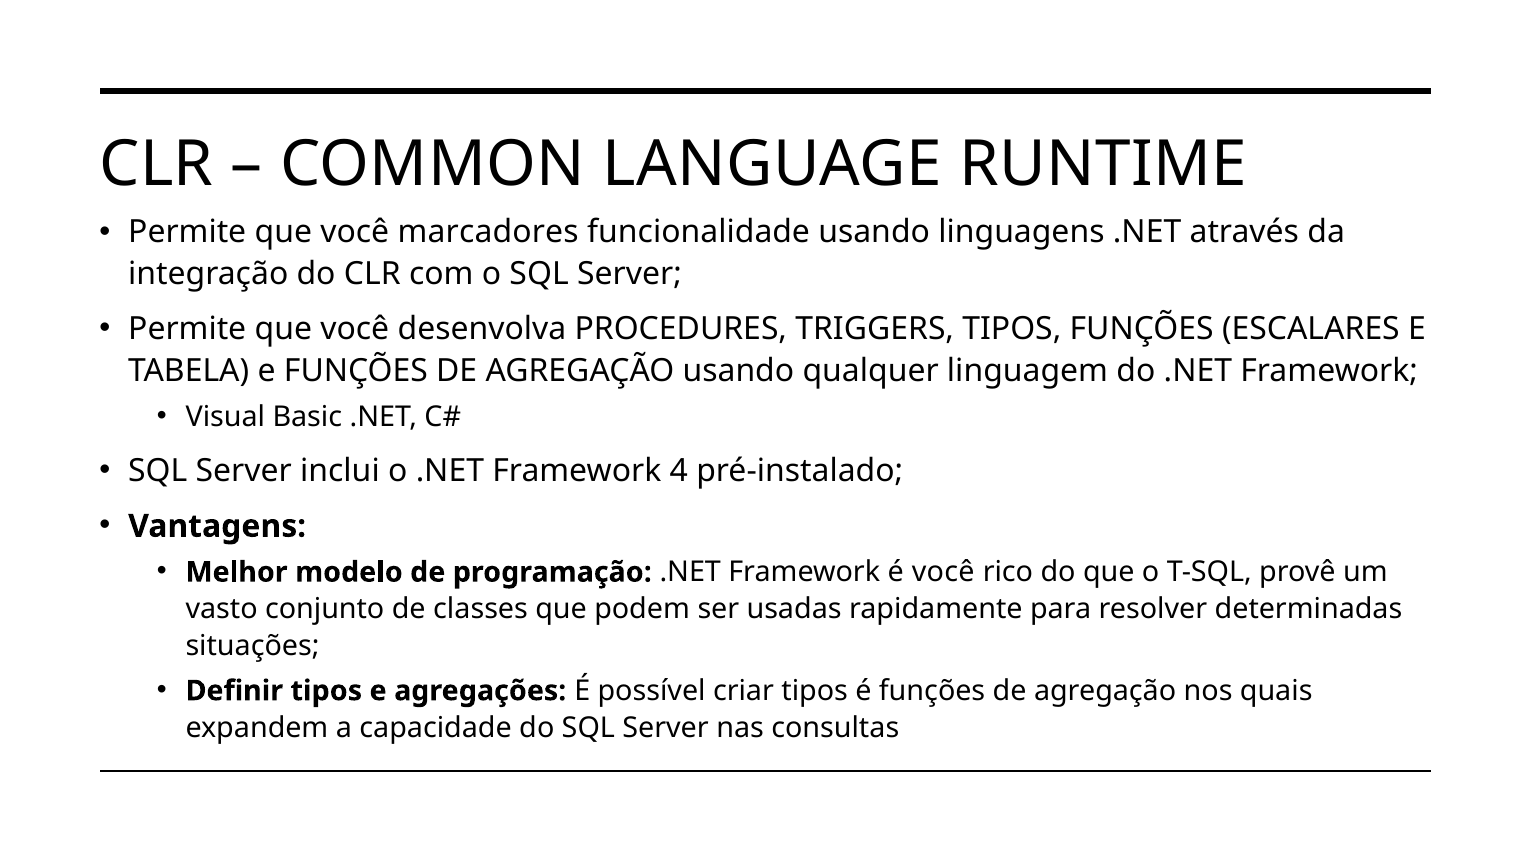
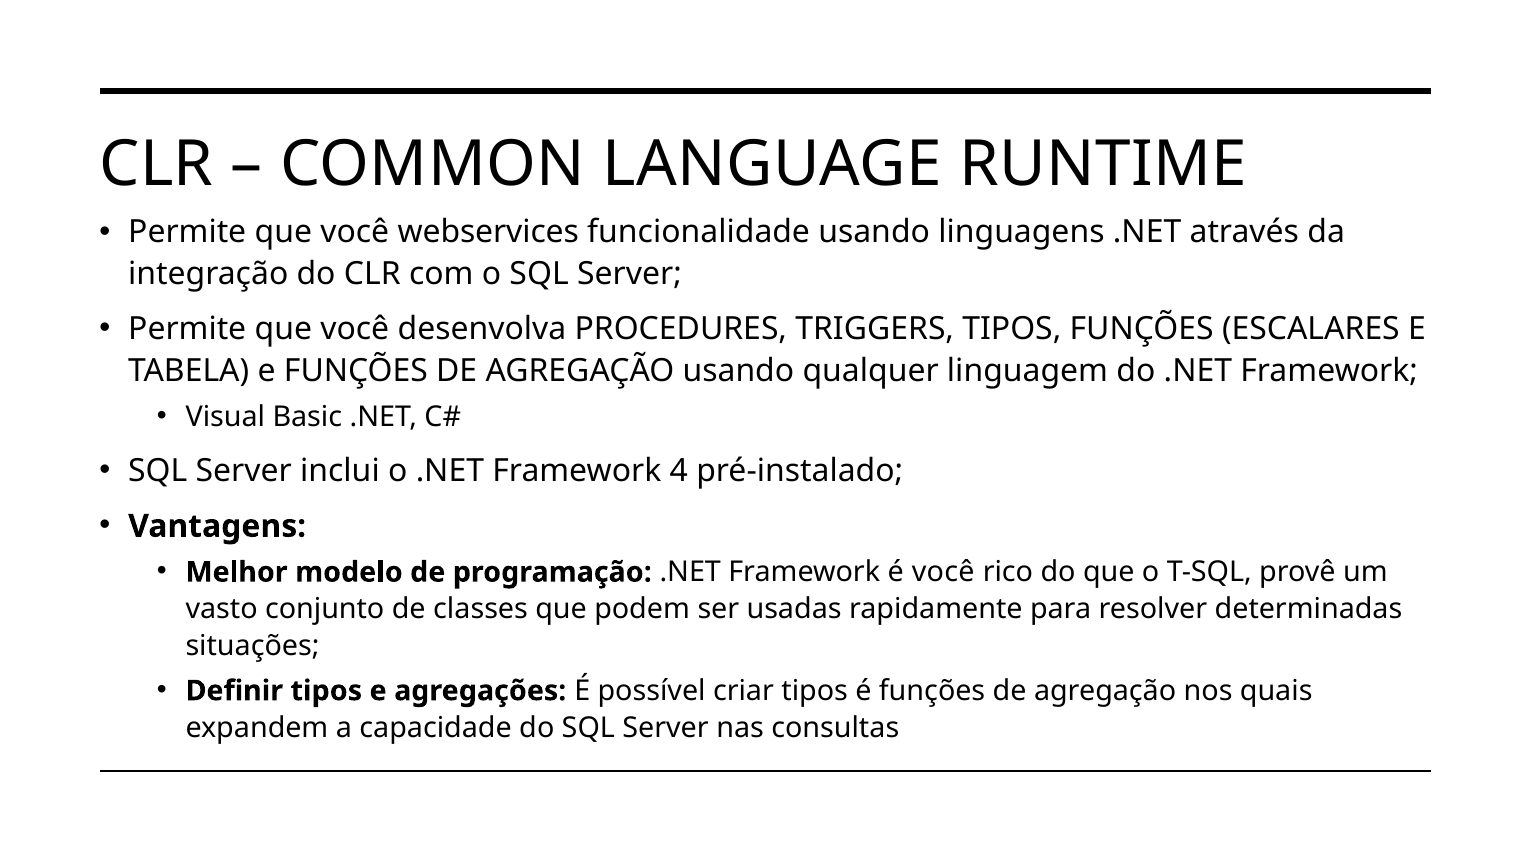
marcadores: marcadores -> webservices (488, 232)
